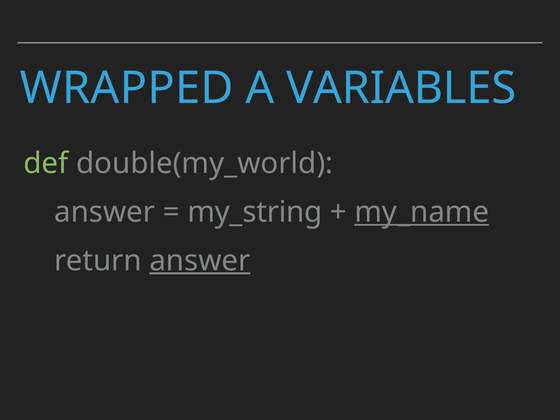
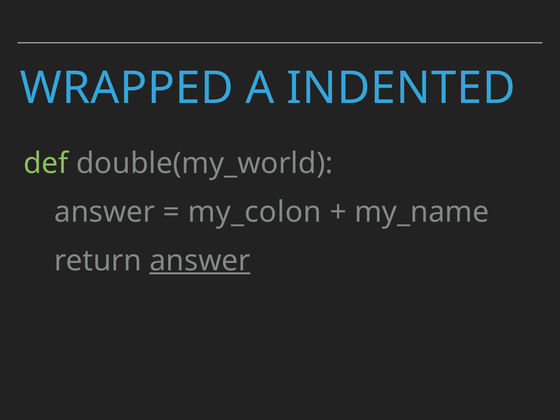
VARIABLES: VARIABLES -> INDENTED (401, 88)
my_string: my_string -> my_colon (255, 212)
my_name underline: present -> none (422, 212)
